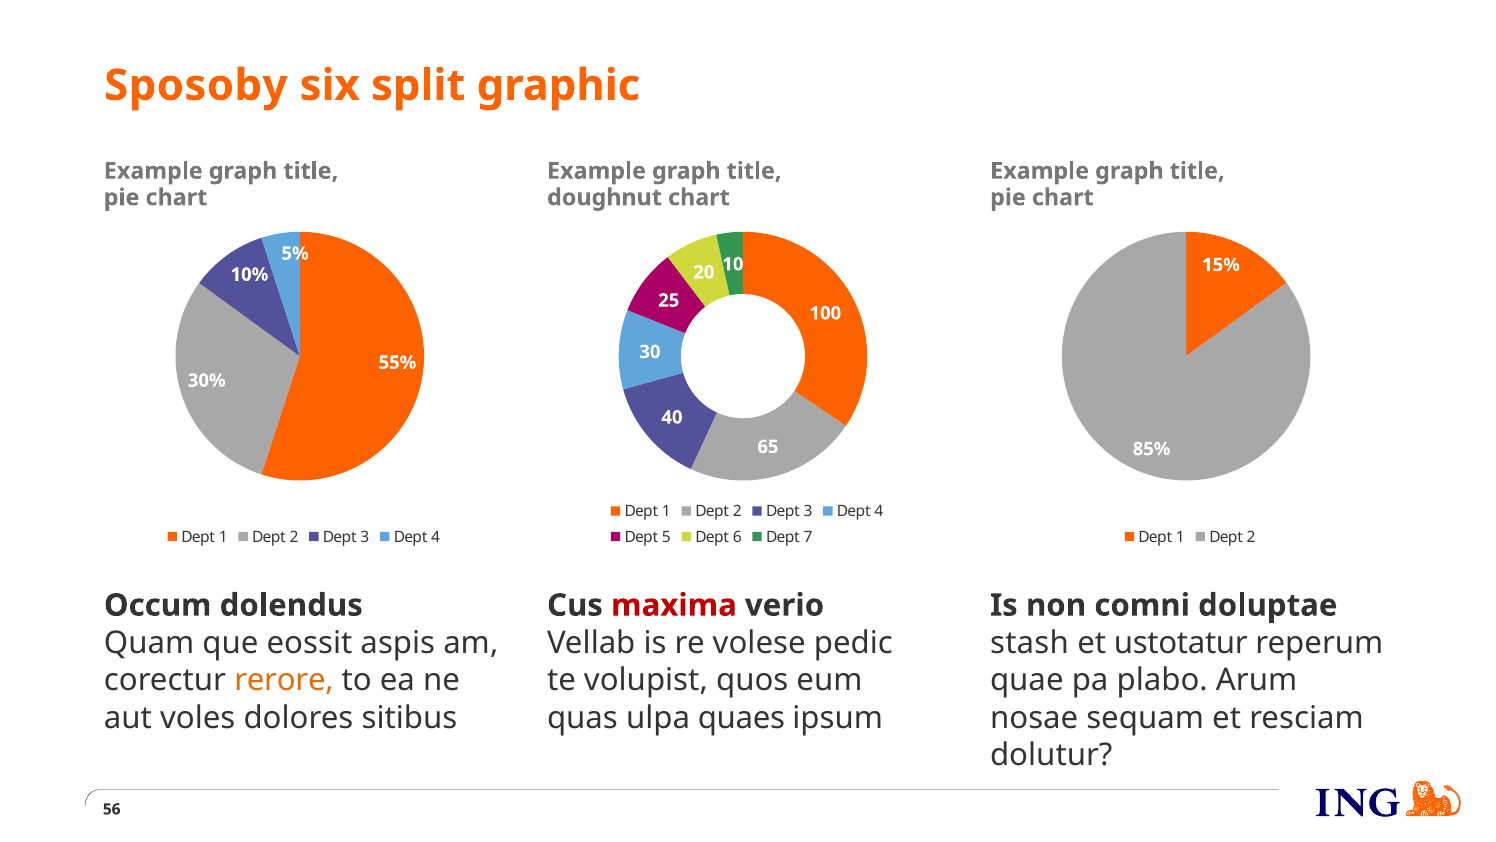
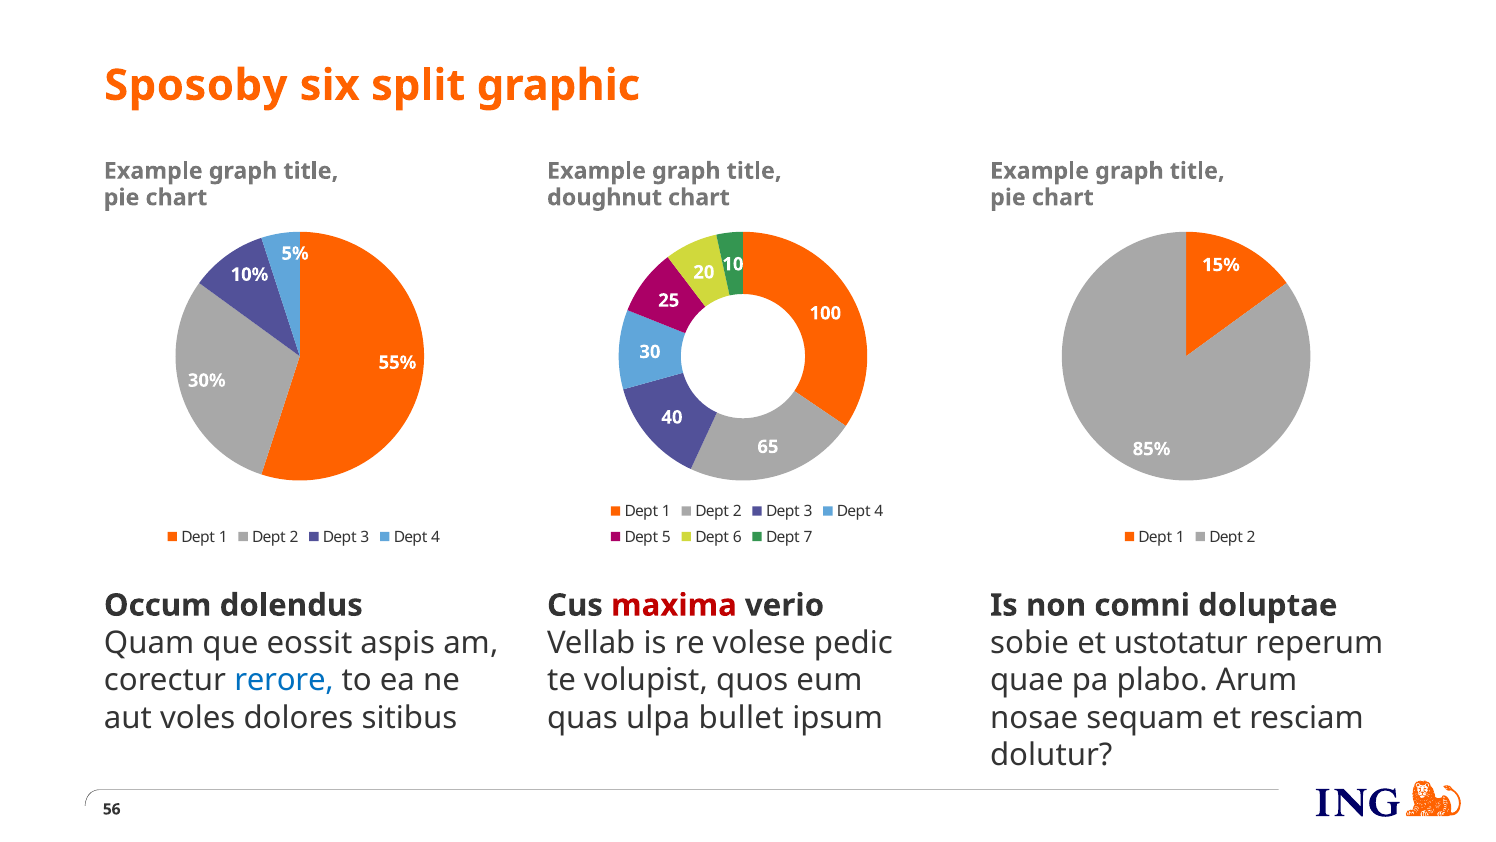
stash: stash -> sobie (1030, 642)
rerore colour: orange -> blue (284, 680)
quaes: quaes -> bullet (741, 717)
